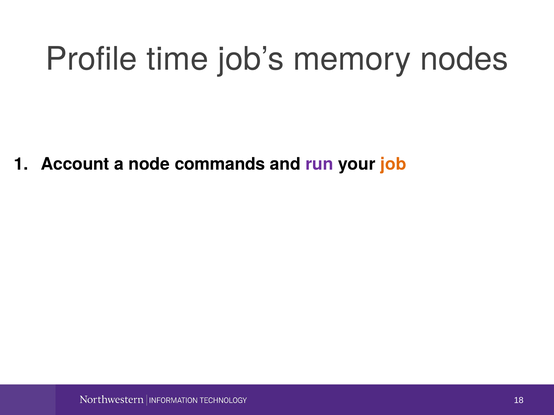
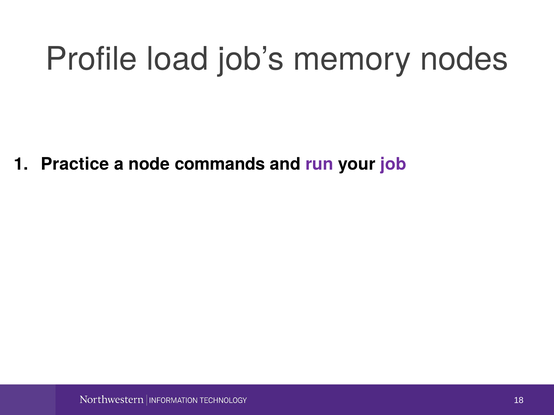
time: time -> load (177, 59)
Account: Account -> Practice (75, 164)
job colour: orange -> purple (393, 164)
